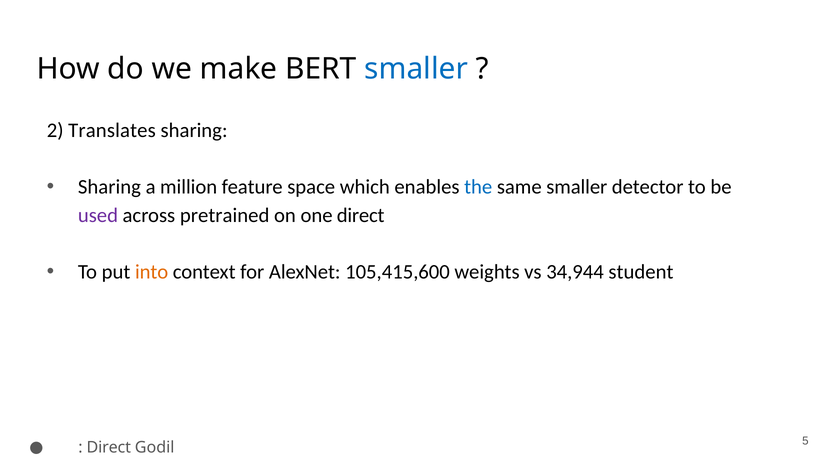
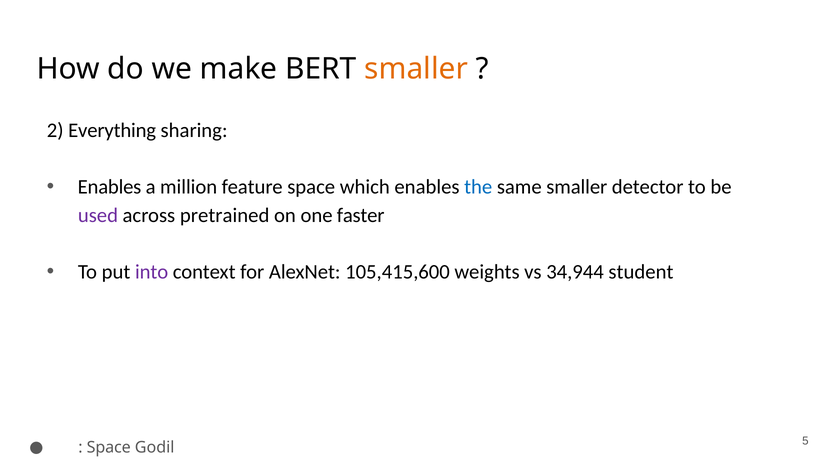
smaller colour: blue -> orange (416, 69)
Translates: Translates -> Everything (112, 130)
Sharing: Sharing -> Enables (110, 187)
one direct: direct -> faster (361, 215)
into colour: orange -> purple (152, 272)
Direct: Direct -> Space (109, 447)
